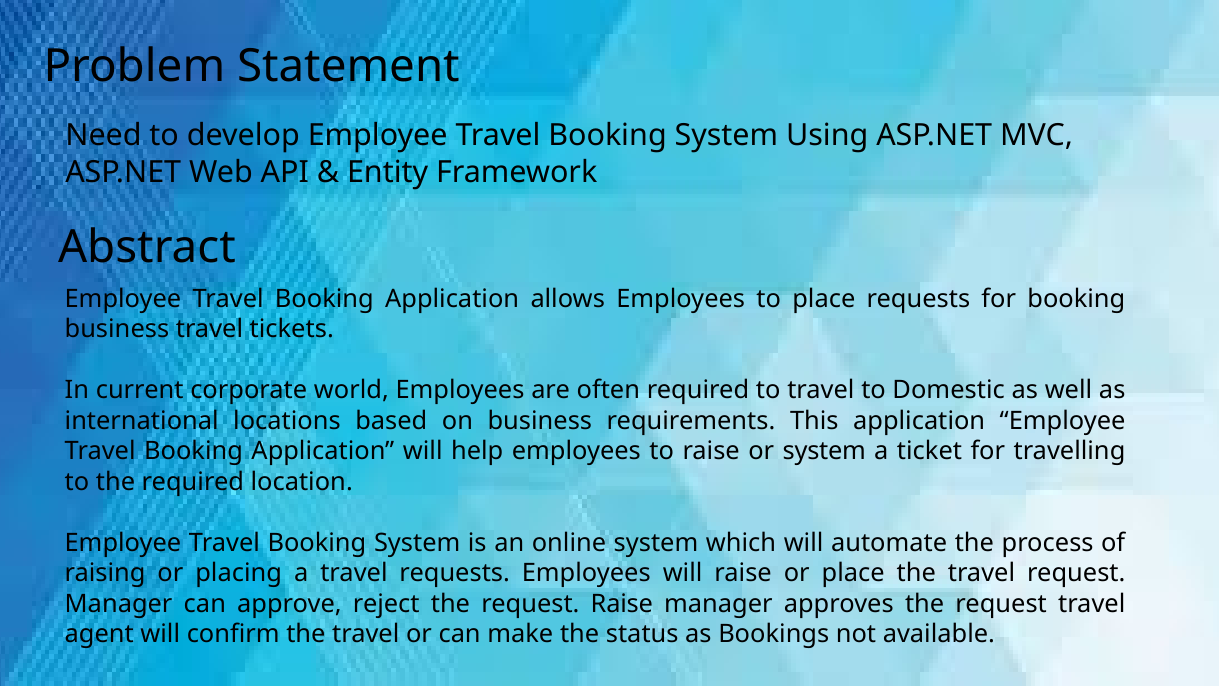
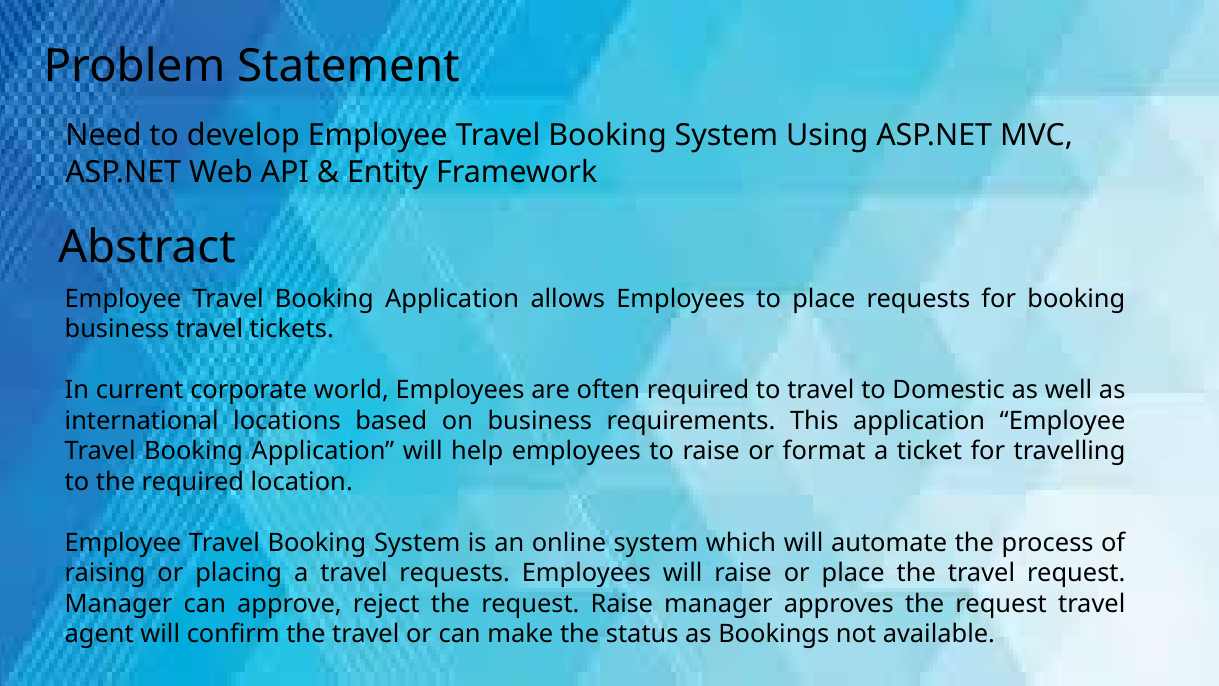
or system: system -> format (824, 451)
